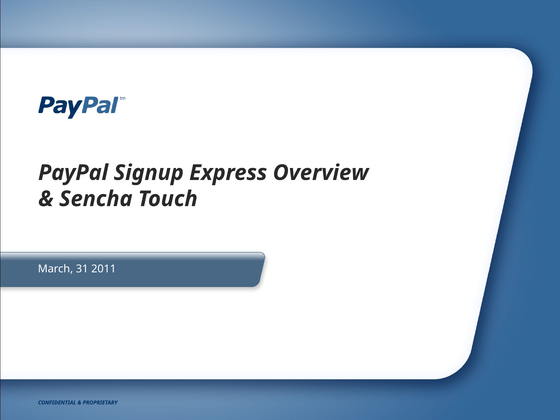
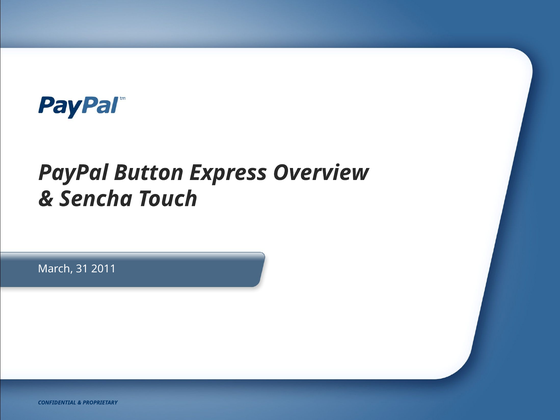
Signup: Signup -> Button (149, 173)
